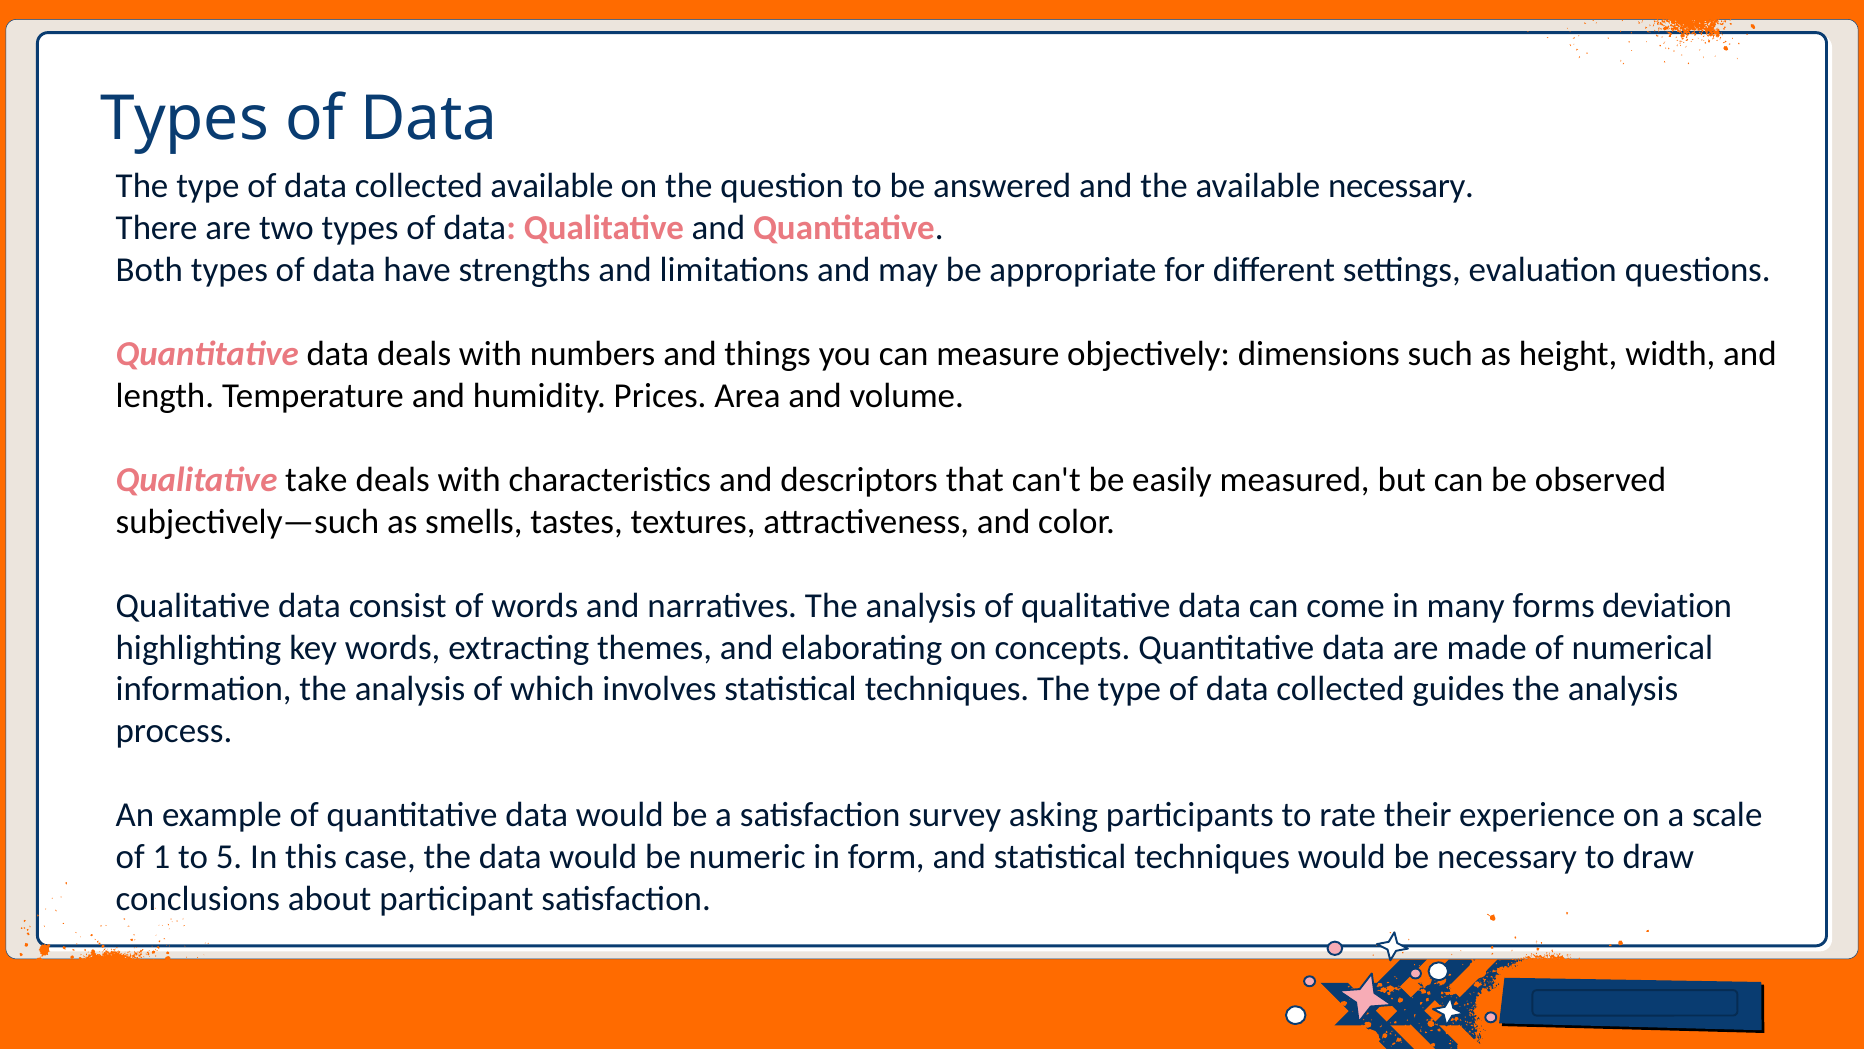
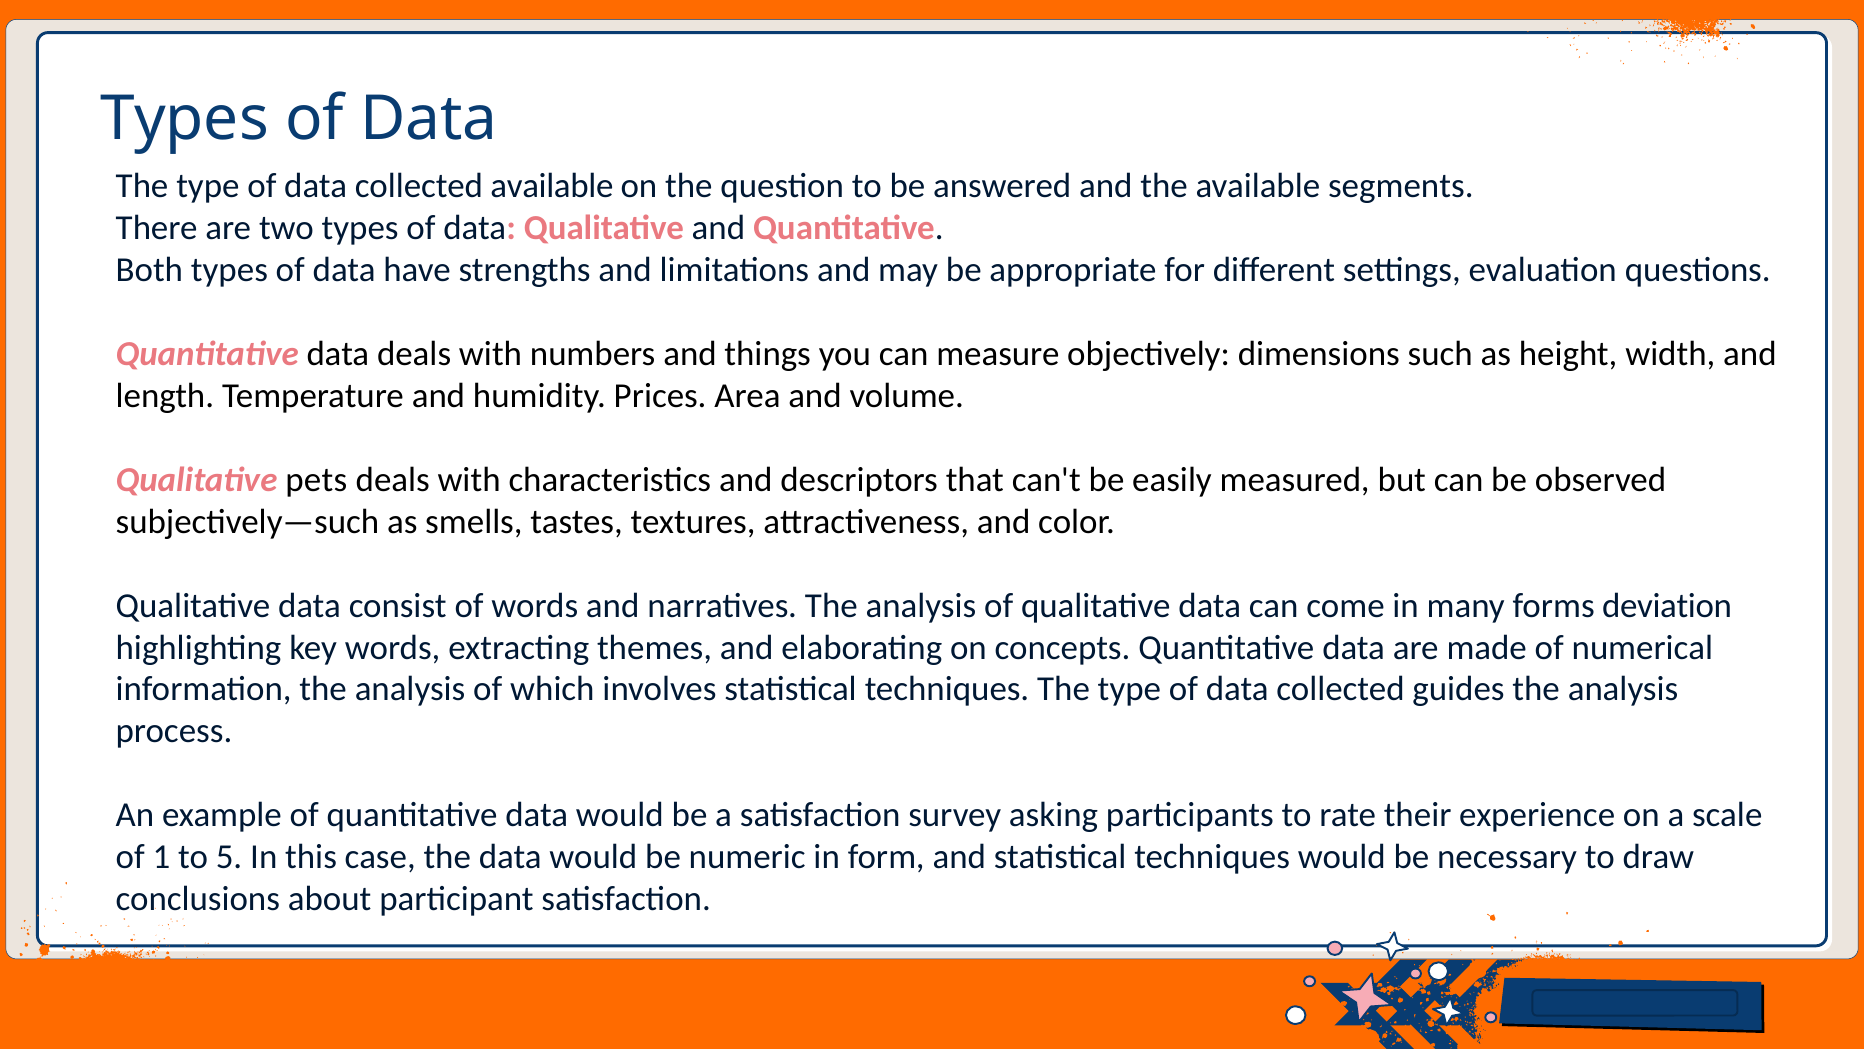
available necessary: necessary -> segments (1401, 186)
take: take -> pets (316, 479)
